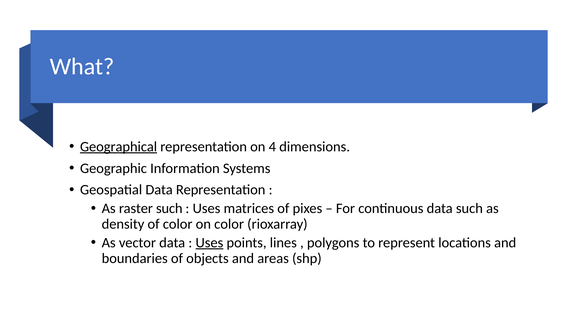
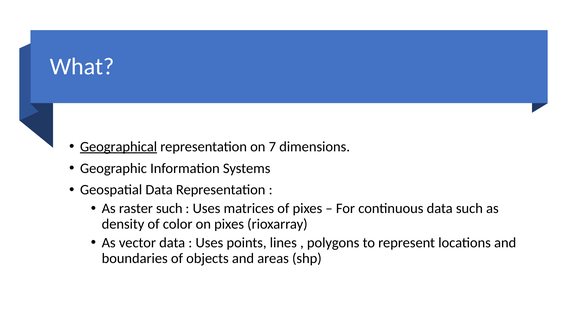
4: 4 -> 7 (272, 147)
on color: color -> pixes (229, 224)
Uses underline: present -> none (209, 243)
